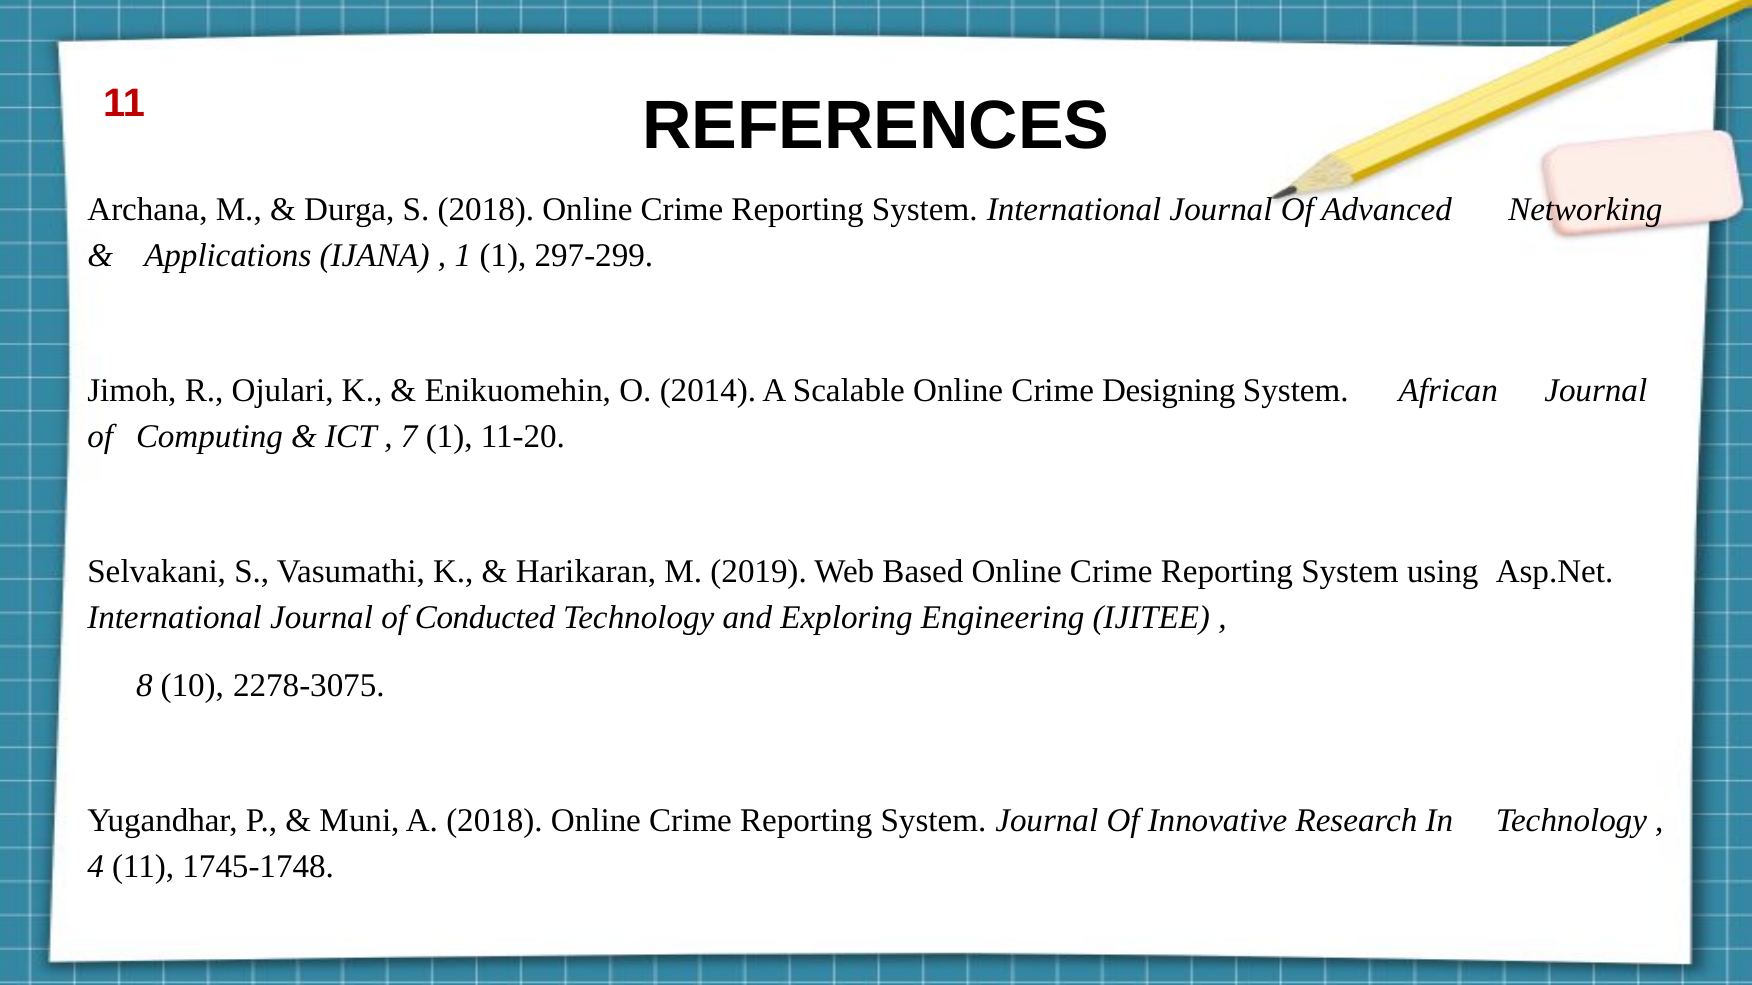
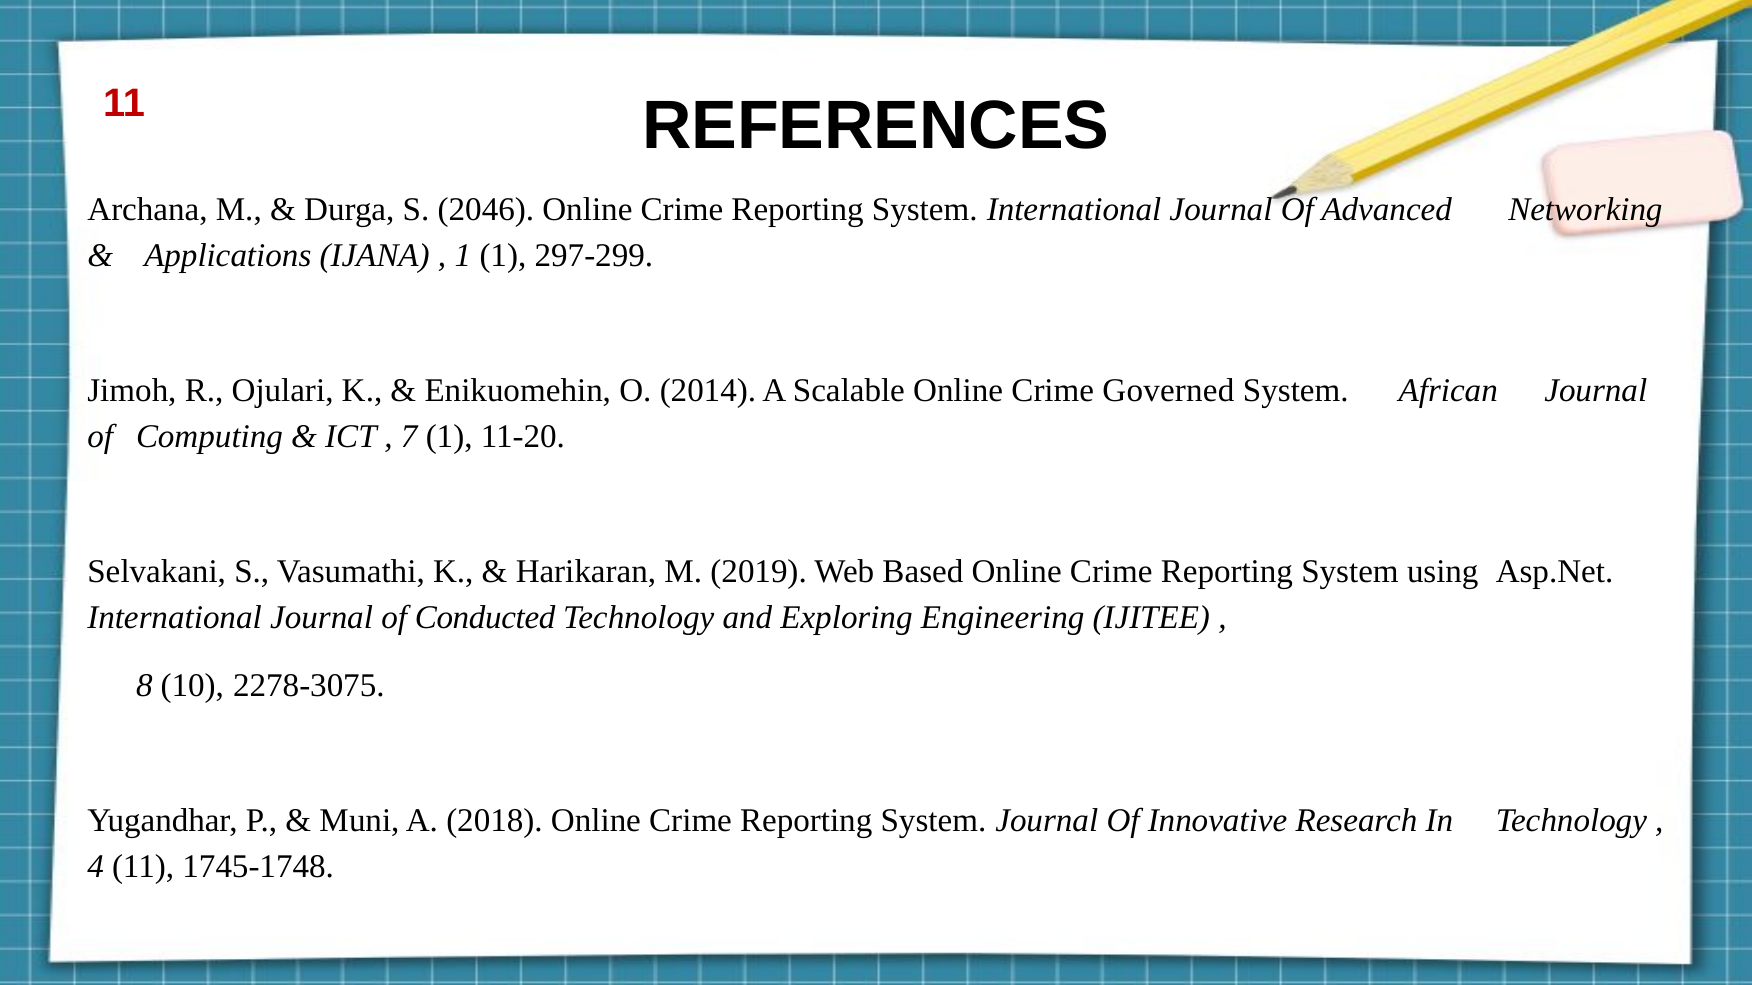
S 2018: 2018 -> 2046 (486, 210)
Designing: Designing -> Governed (1168, 391)
